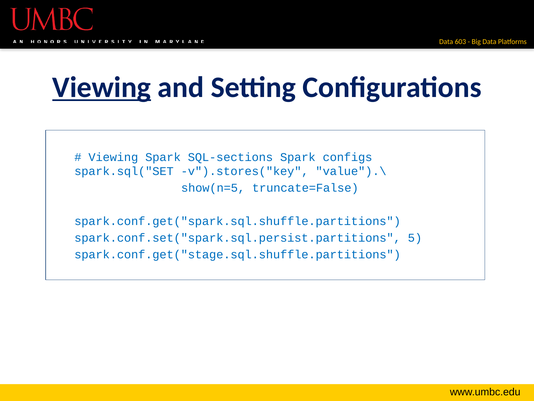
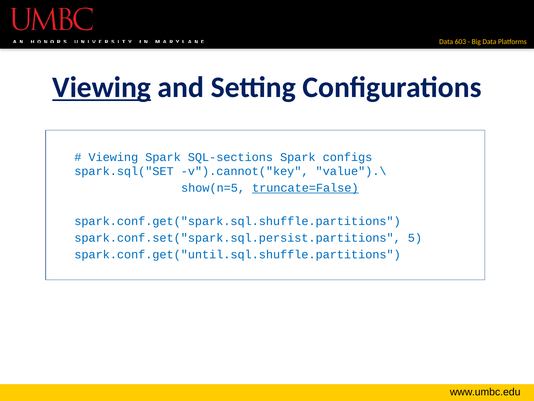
v").stores("key: v").stores("key -> v").cannot("key (245, 171)
truncate=False underline: none -> present (305, 188)
spark.conf.get("stage.sql.shuffle.partitions: spark.conf.get("stage.sql.shuffle.partitions -> spark.conf.get("until.sql.shuffle.partitions (238, 254)
